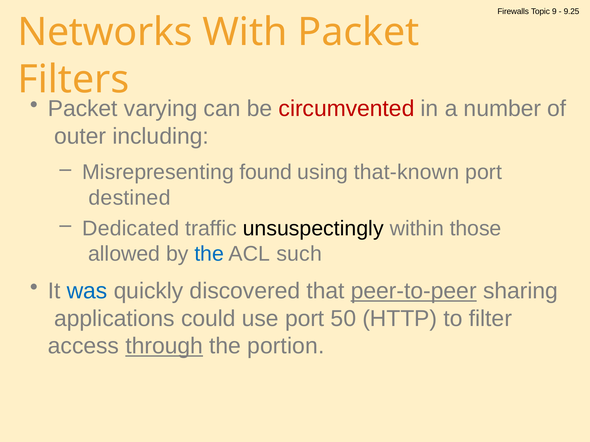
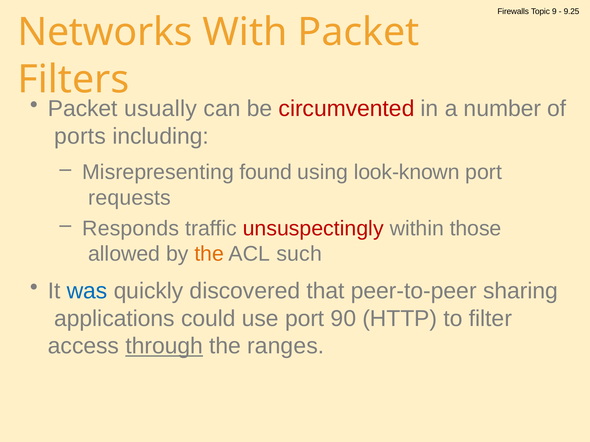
varying: varying -> usually (161, 109)
outer: outer -> ports (80, 136)
that-known: that-known -> look-known (407, 172)
destined: destined -> requests (130, 198)
Dedicated: Dedicated -> Responds (131, 229)
unsuspectingly colour: black -> red (313, 229)
the colour: blue -> orange (209, 254)
peer-to-peer underline: present -> none (414, 291)
50: 50 -> 90 (343, 319)
portion: portion -> ranges (286, 346)
